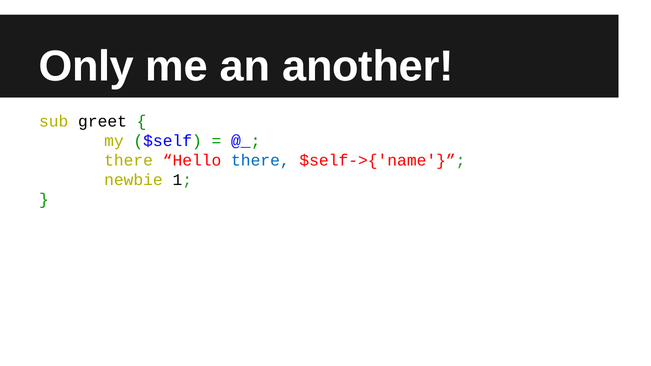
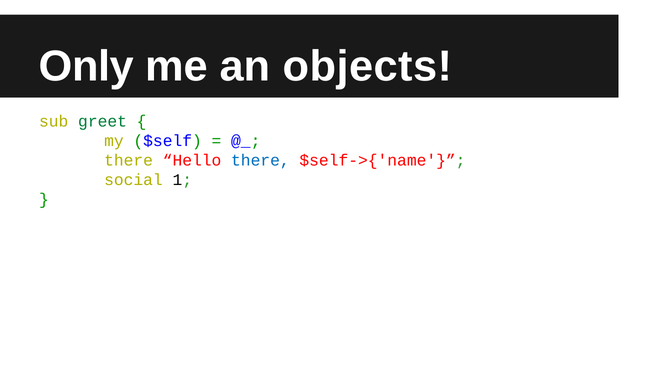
another: another -> objects (368, 66)
greet colour: black -> green (103, 121)
newbie: newbie -> social (133, 180)
